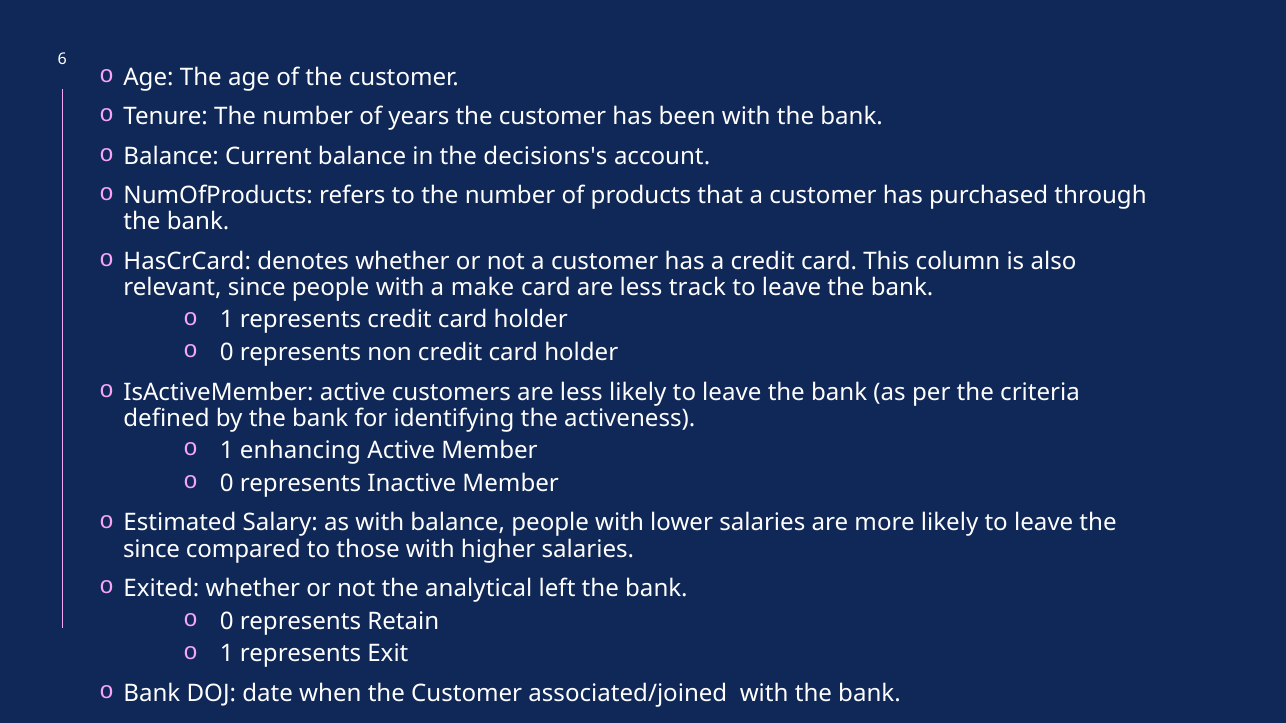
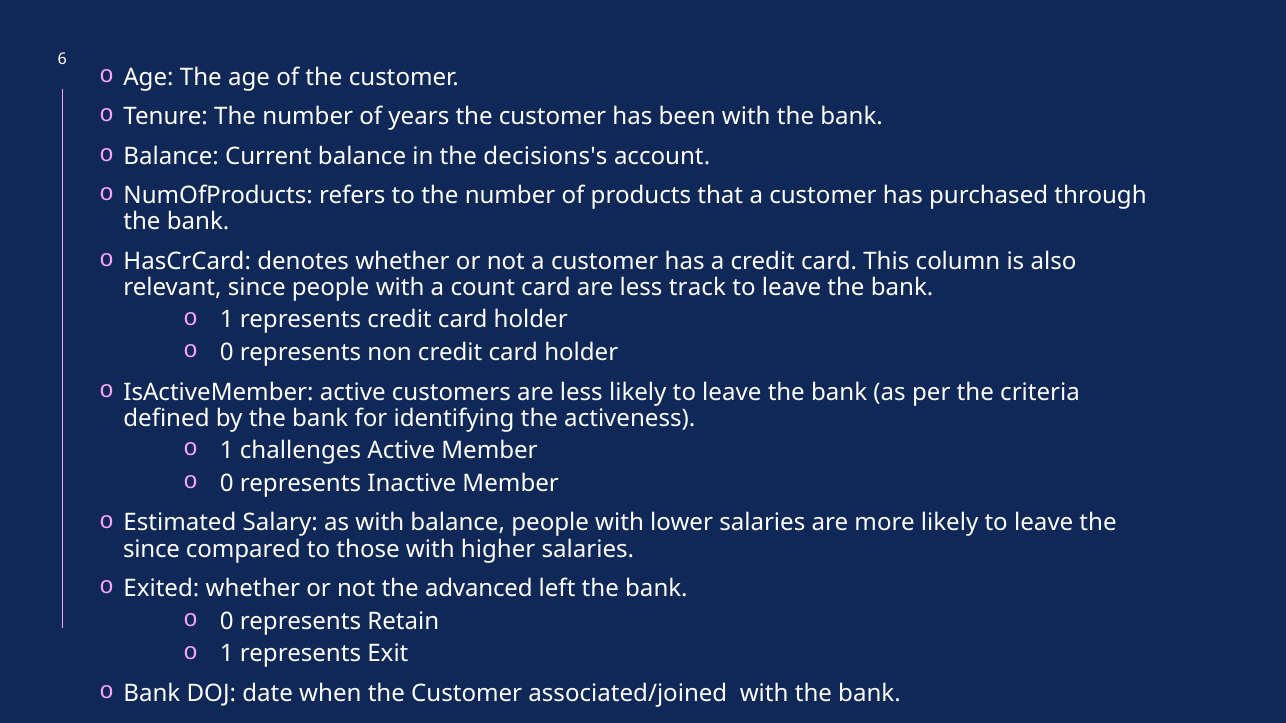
make: make -> count (483, 287)
enhancing: enhancing -> challenges (300, 451)
analytical: analytical -> advanced (479, 589)
